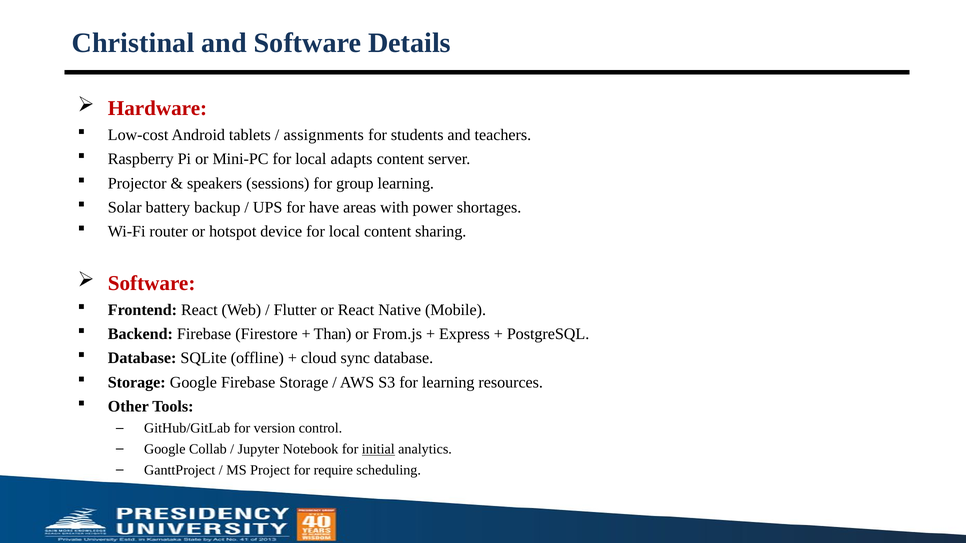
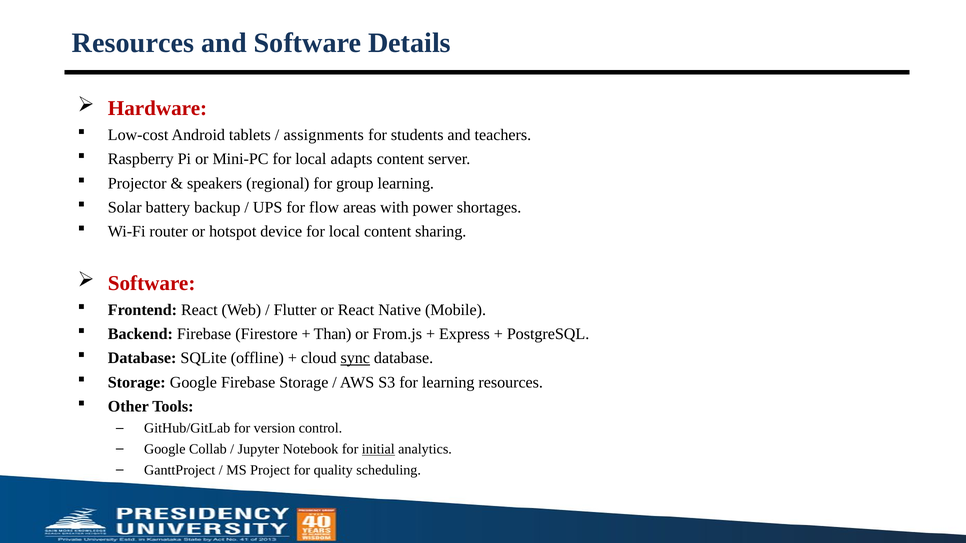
Christinal: Christinal -> Resources (133, 43)
sessions: sessions -> regional (278, 183)
have: have -> flow (324, 208)
sync underline: none -> present (355, 358)
require: require -> quality (333, 470)
